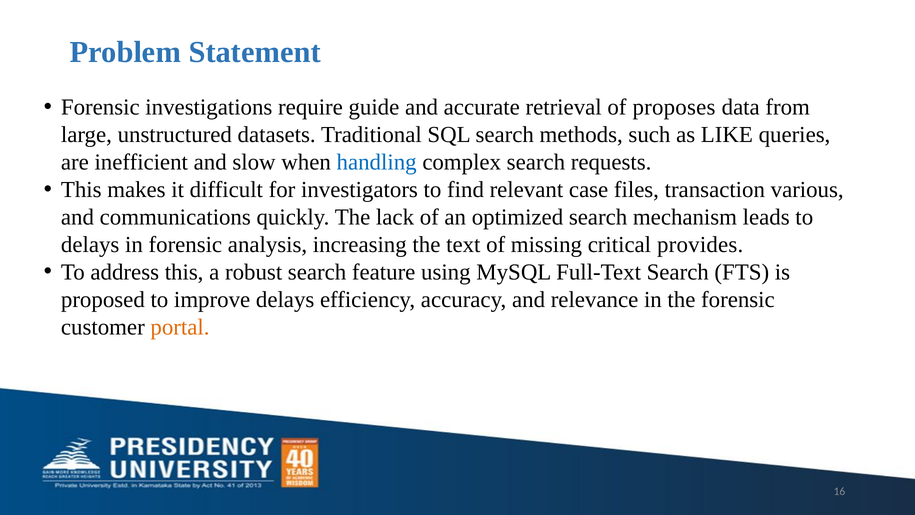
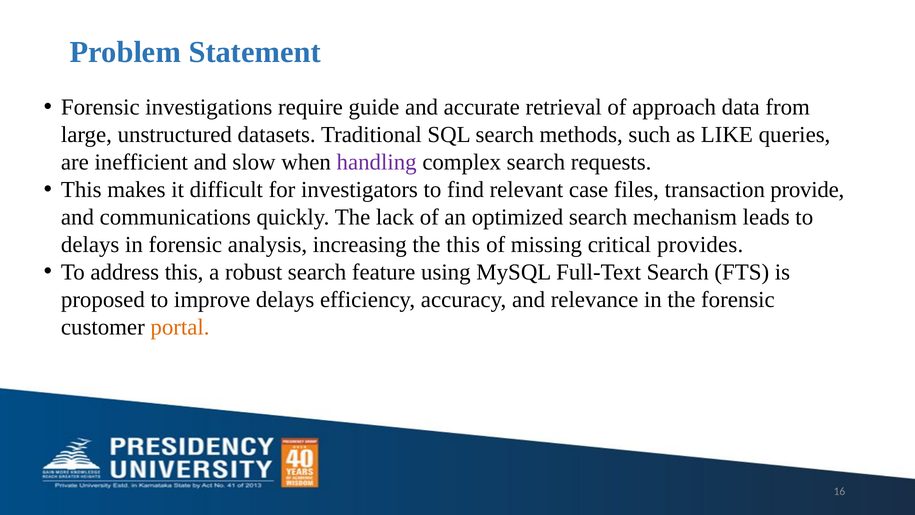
proposes: proposes -> approach (674, 107)
handling colour: blue -> purple (377, 162)
various: various -> provide (807, 190)
the text: text -> this (463, 245)
